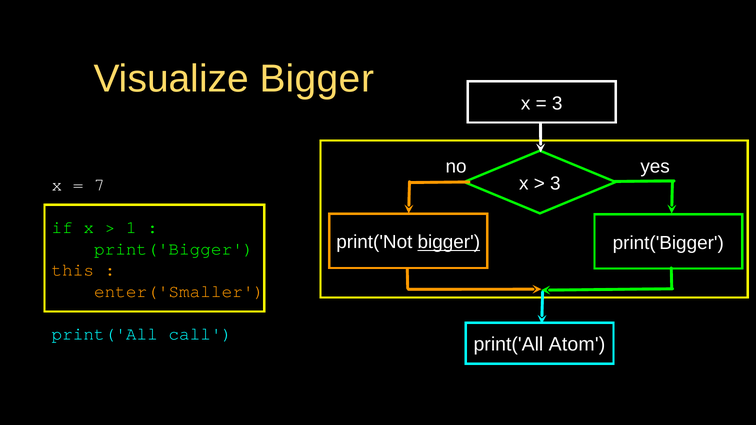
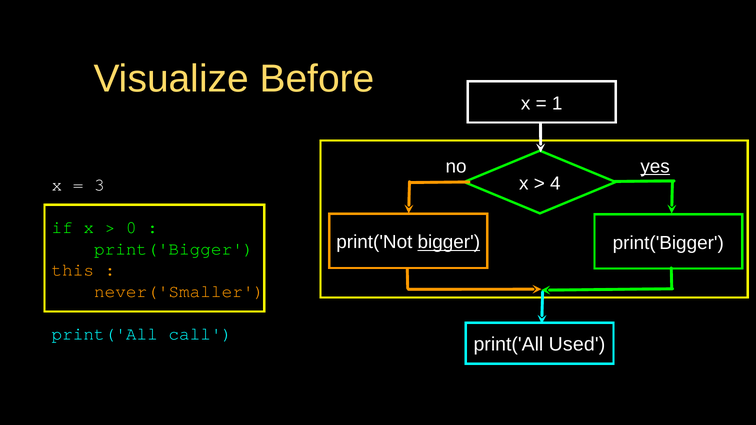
Visualize Bigger: Bigger -> Before (317, 79)
3: 3 -> 1 (557, 103)
yes underline: none -> present (655, 166)
3: 3 -> 4 (555, 183)
7: 7 -> 3 (99, 185)
1: 1 -> 0 (131, 228)
enter('Smaller: enter('Smaller -> never('Smaller (179, 291)
Atom: Atom -> Used (577, 345)
